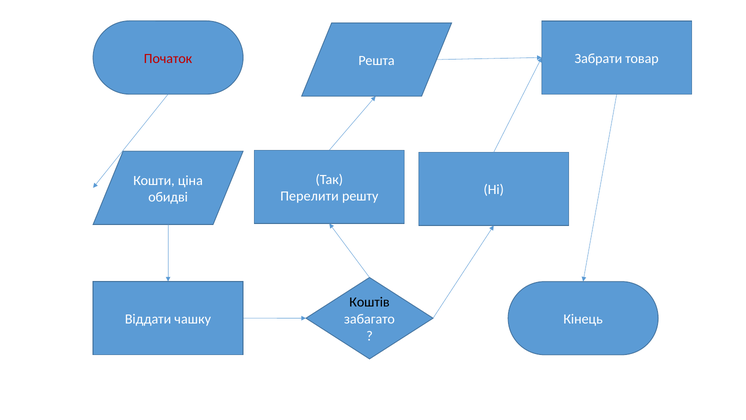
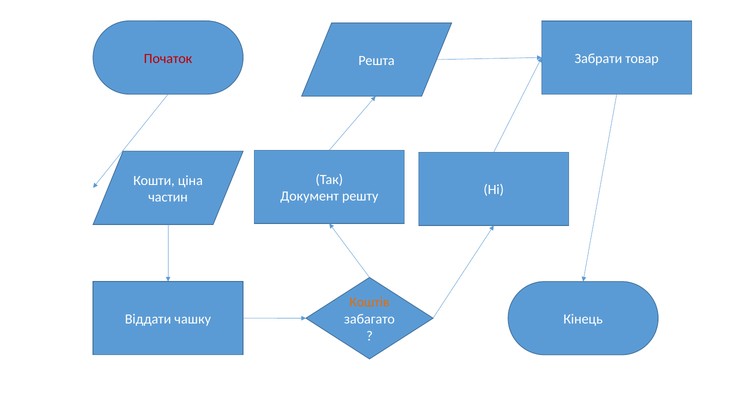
Перелити: Перелити -> Документ (310, 196)
обидві: обидві -> частин (168, 197)
Коштів colour: black -> orange (369, 302)
